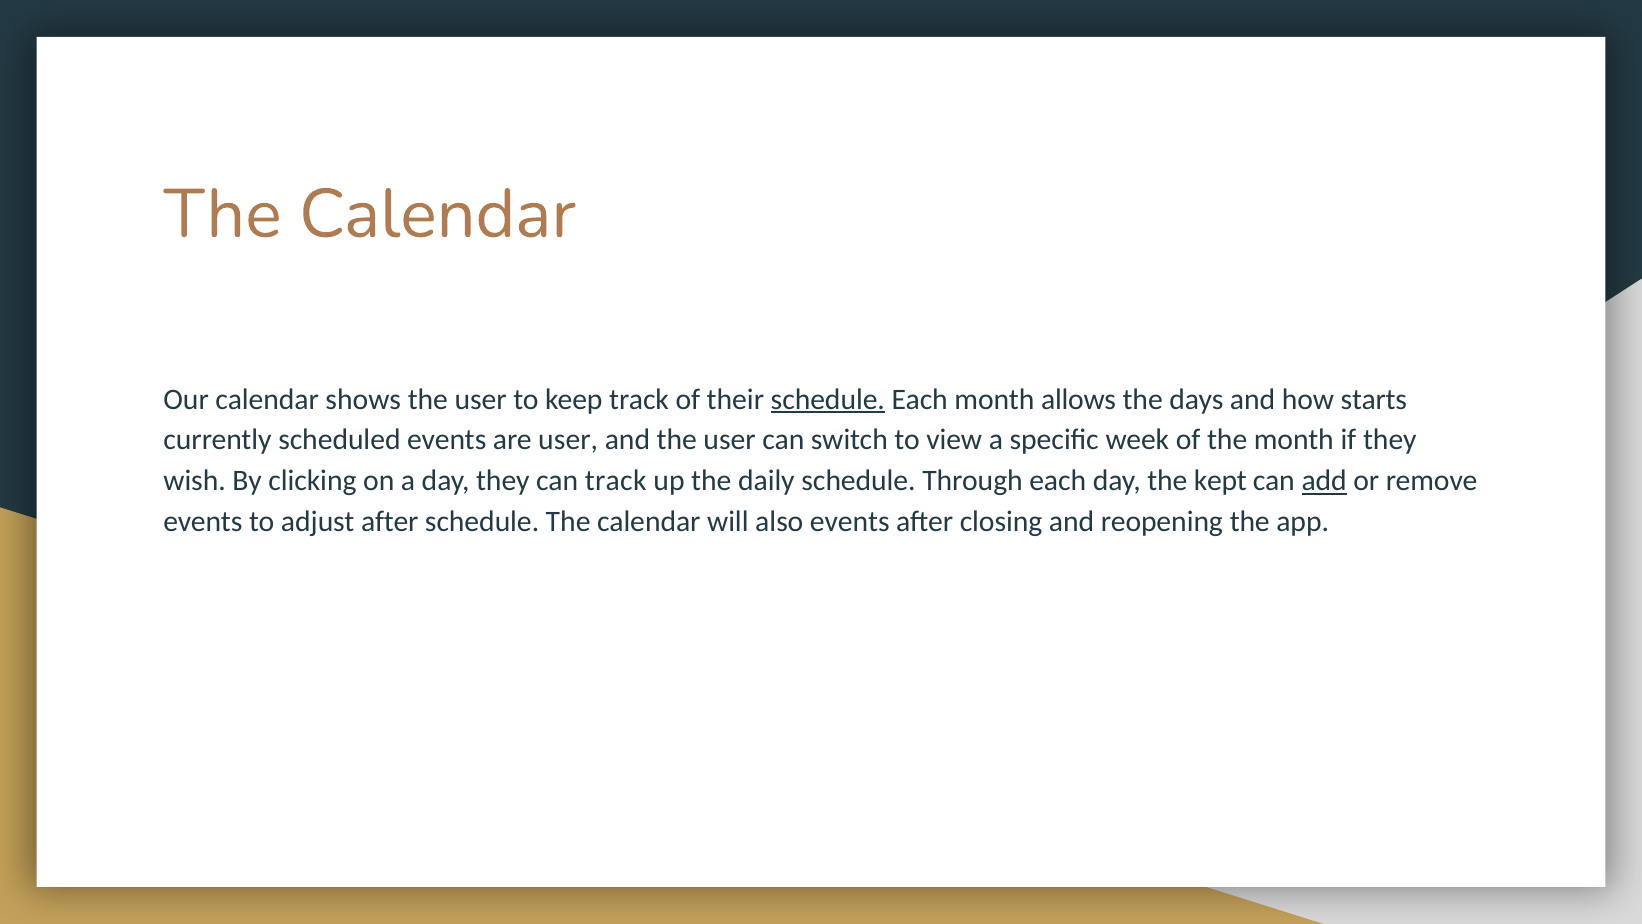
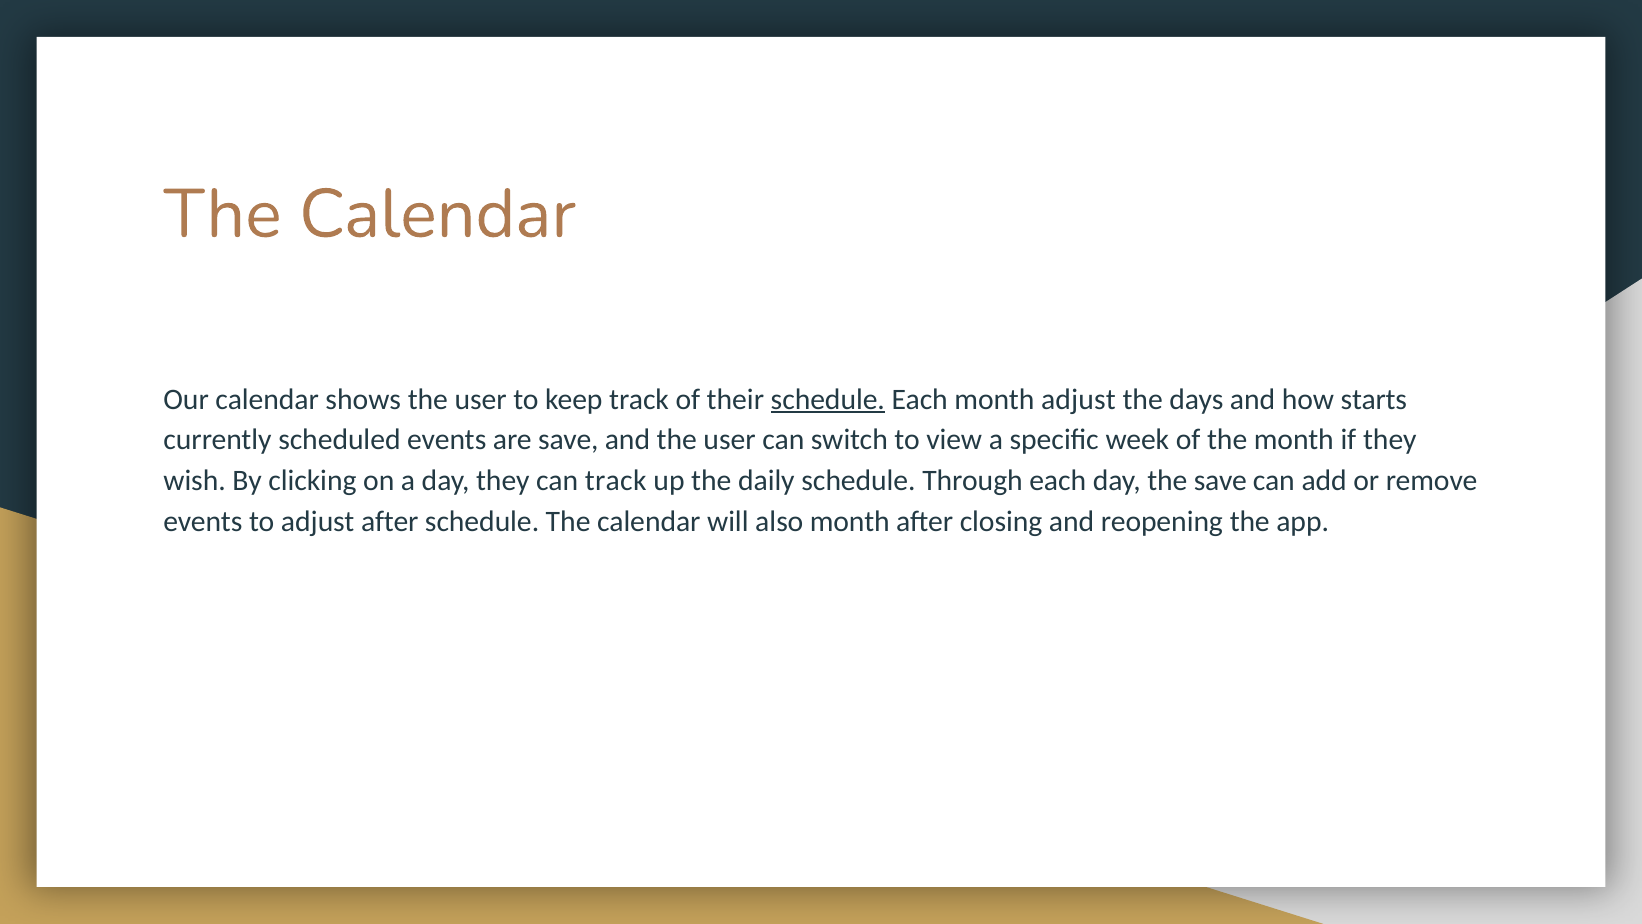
month allows: allows -> adjust (1078, 399)
are user: user -> save (568, 440)
the kept: kept -> save (1220, 481)
add underline: present -> none (1324, 481)
also events: events -> month (850, 522)
